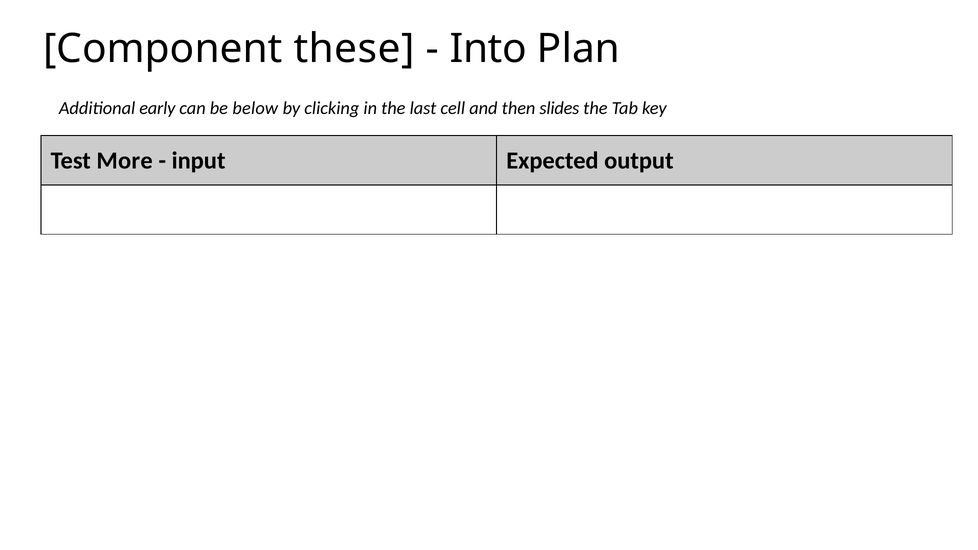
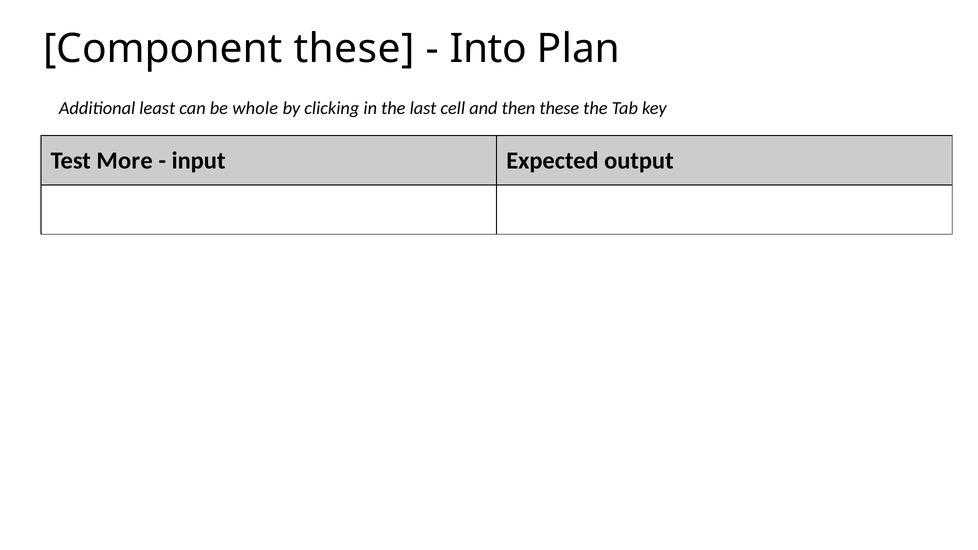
early: early -> least (157, 108)
below: below -> whole (255, 108)
then slides: slides -> these (559, 108)
